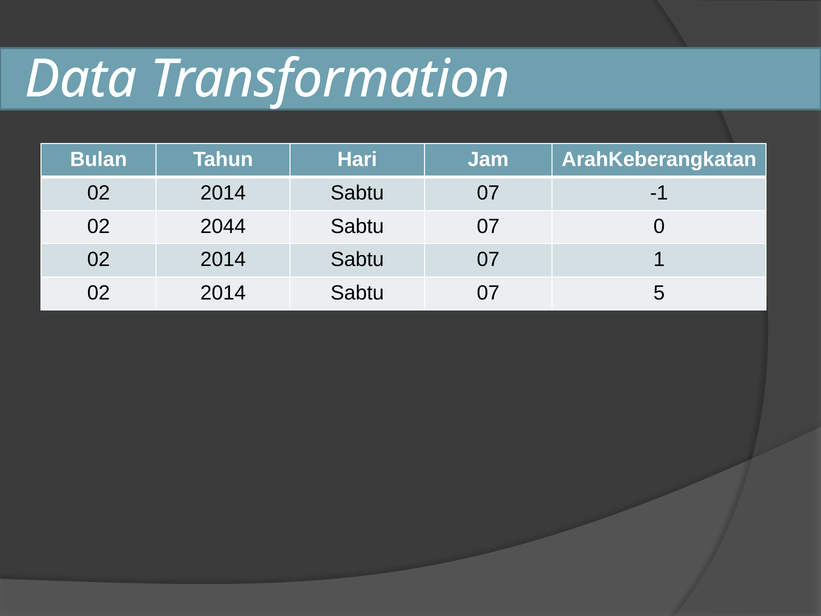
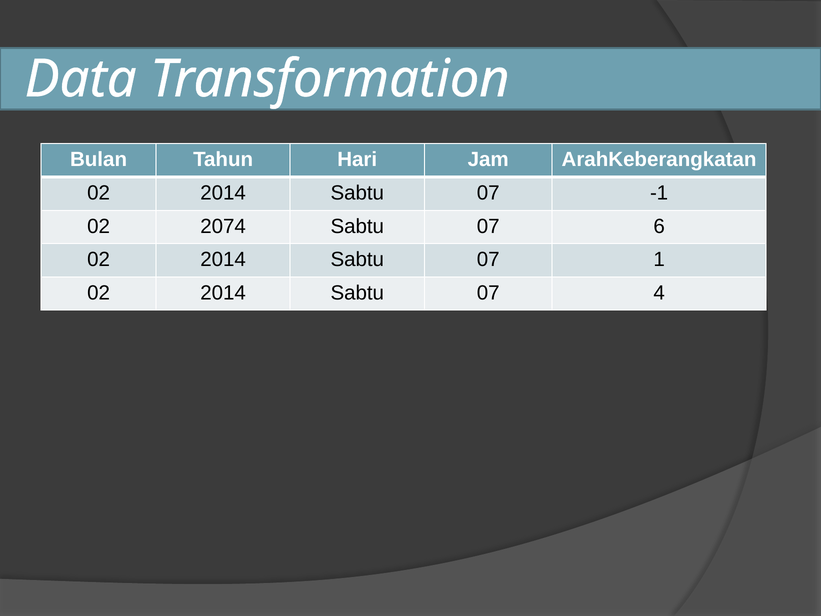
2044: 2044 -> 2074 (223, 226)
0: 0 -> 6 (659, 226)
5: 5 -> 4 (659, 293)
